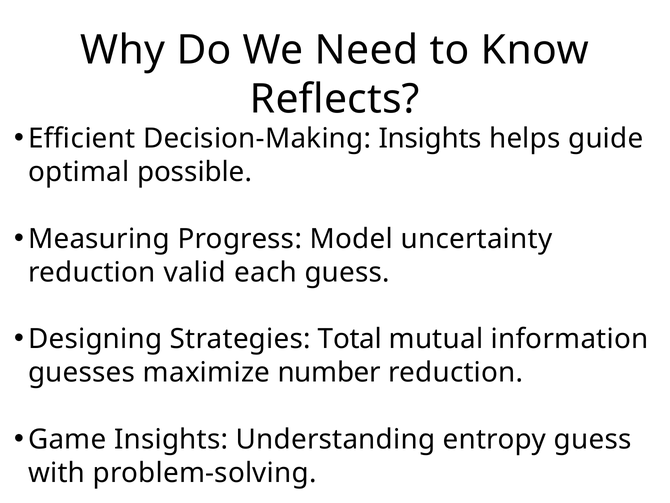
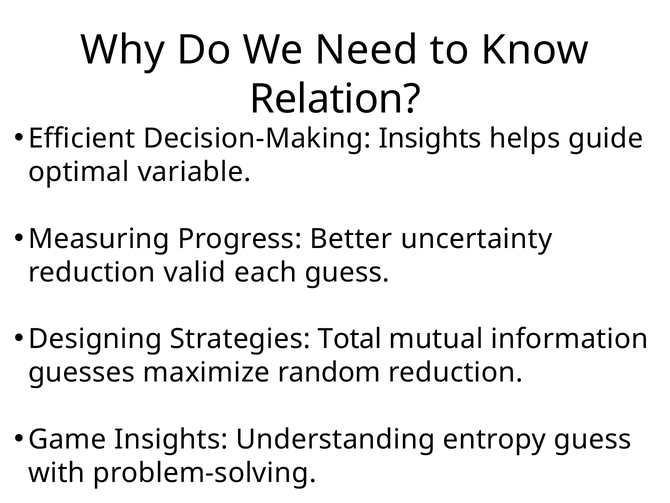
Reflects: Reflects -> Relation (335, 99)
possible: possible -> variable (194, 172)
Model: Model -> Better (351, 239)
number: number -> random (329, 372)
